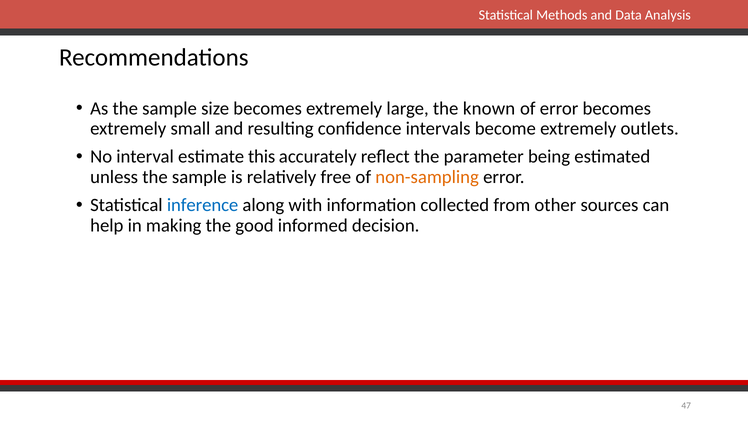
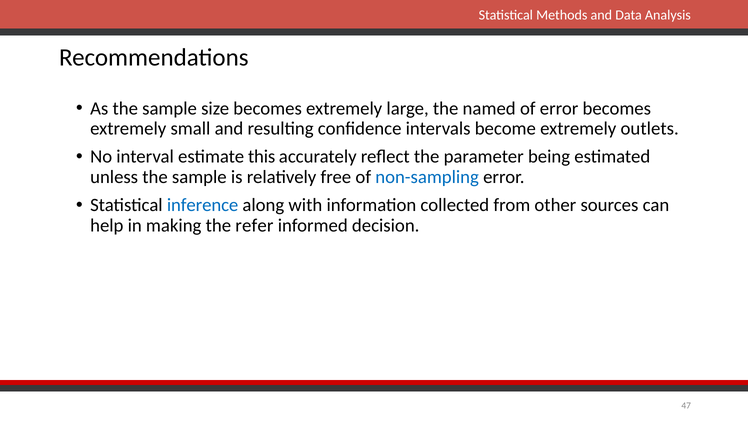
known: known -> named (489, 108)
non-sampling colour: orange -> blue (427, 177)
good: good -> refer (254, 225)
